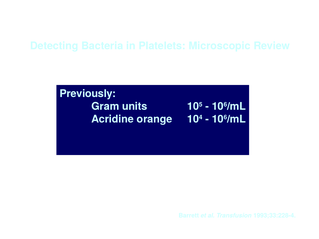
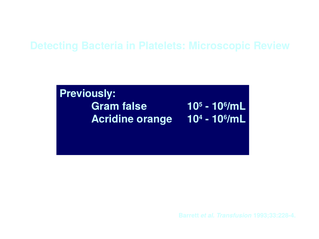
units: units -> false (135, 107)
